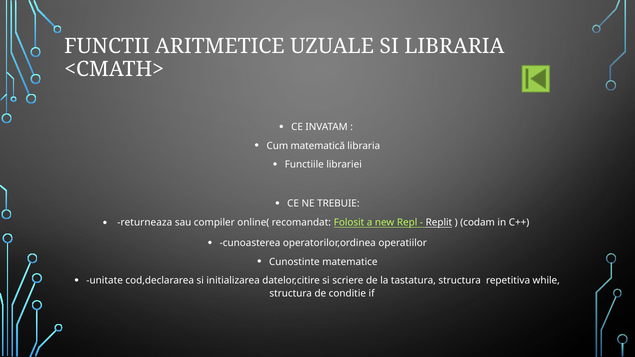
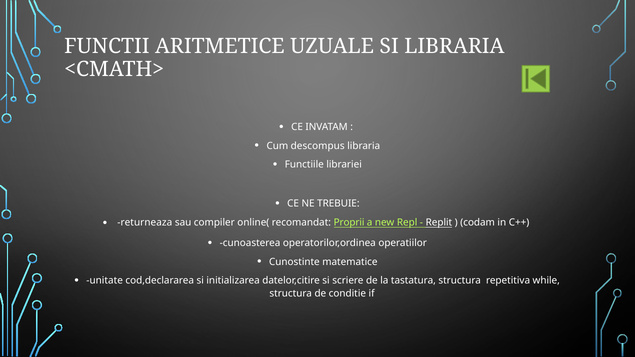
matematică: matematică -> descompus (318, 146)
Folosit: Folosit -> Proprii (349, 223)
